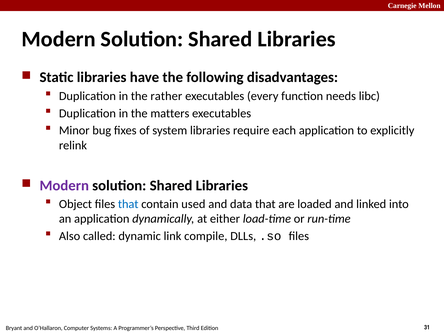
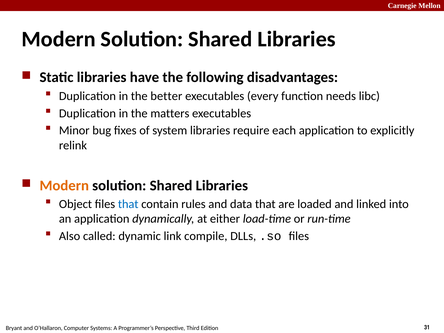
rather: rather -> better (166, 96)
Modern colour: purple -> orange (64, 185)
used: used -> rules (193, 204)
